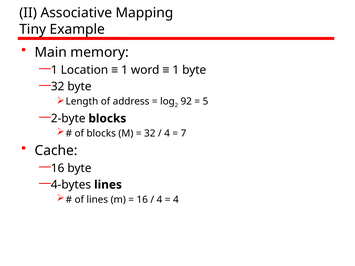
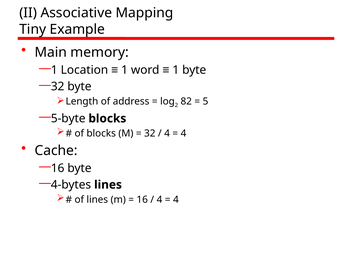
92: 92 -> 82 (186, 101)
2-byte: 2-byte -> 5-byte (68, 119)
7: 7 -> 4 (183, 133)
